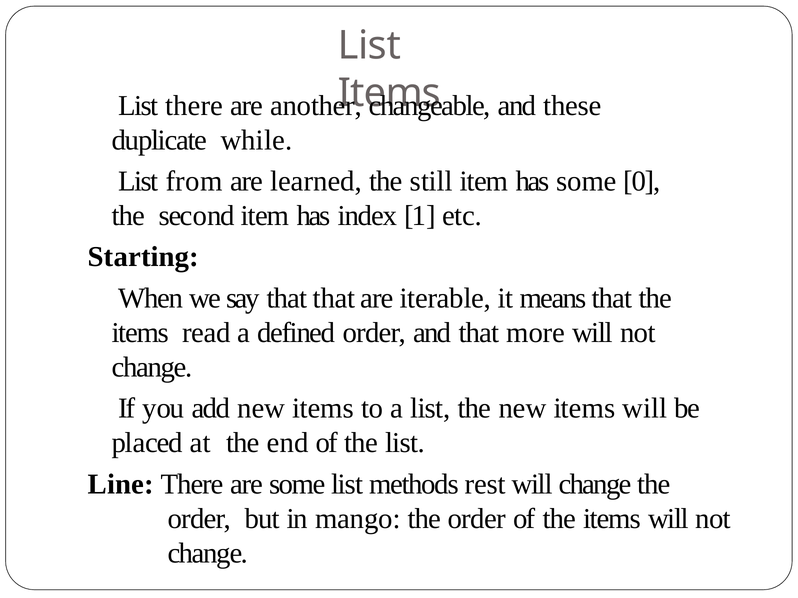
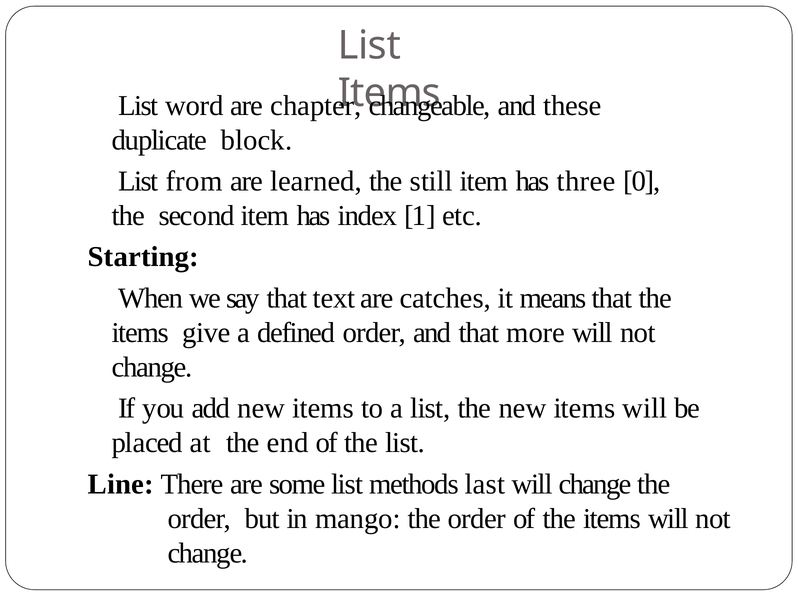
there: there -> word (194, 106)
another: another -> chapter (316, 106)
while: while -> block (256, 140)
has some: some -> three (586, 181)
that that: that -> text (334, 298)
iterable: iterable -> catches (445, 298)
read: read -> give (206, 333)
rest: rest -> last (485, 485)
